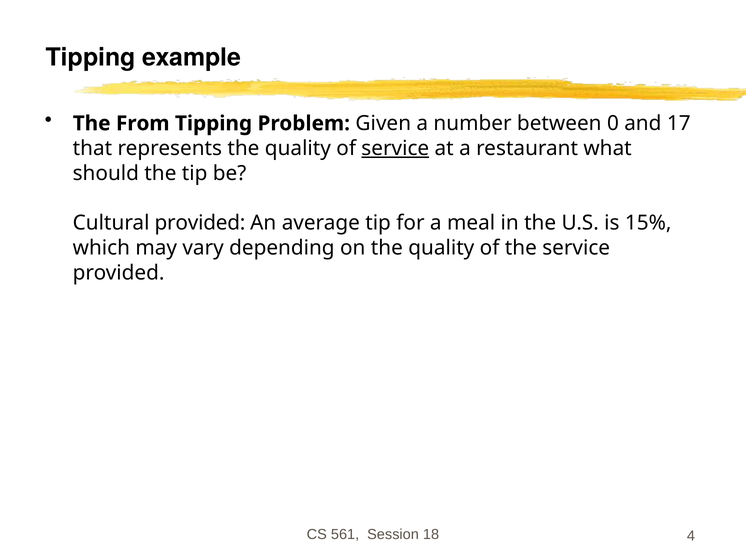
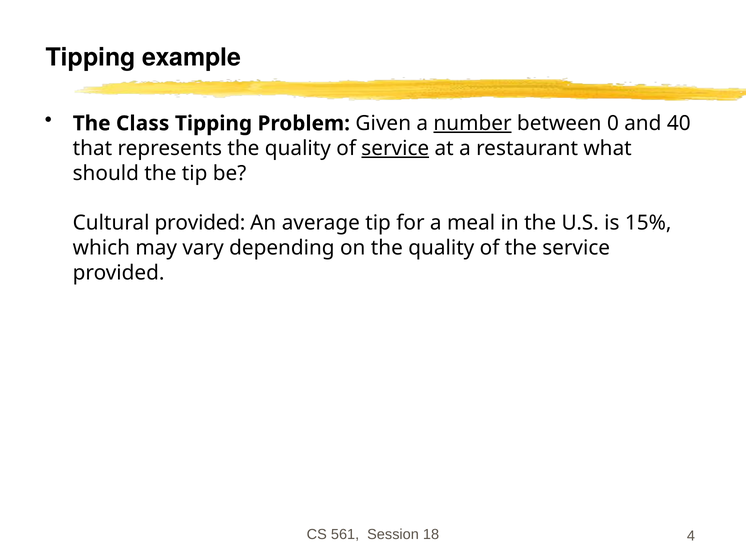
From: From -> Class (143, 123)
number underline: none -> present (473, 123)
17: 17 -> 40 (679, 123)
